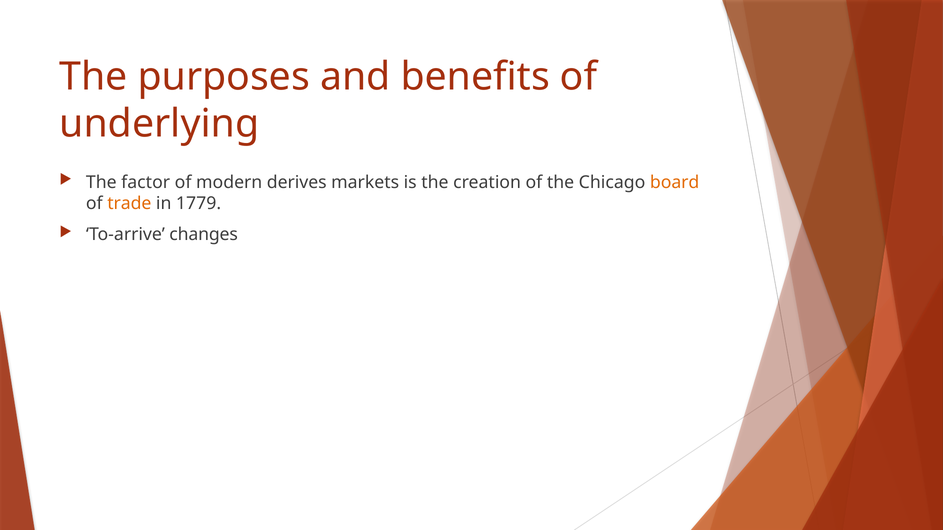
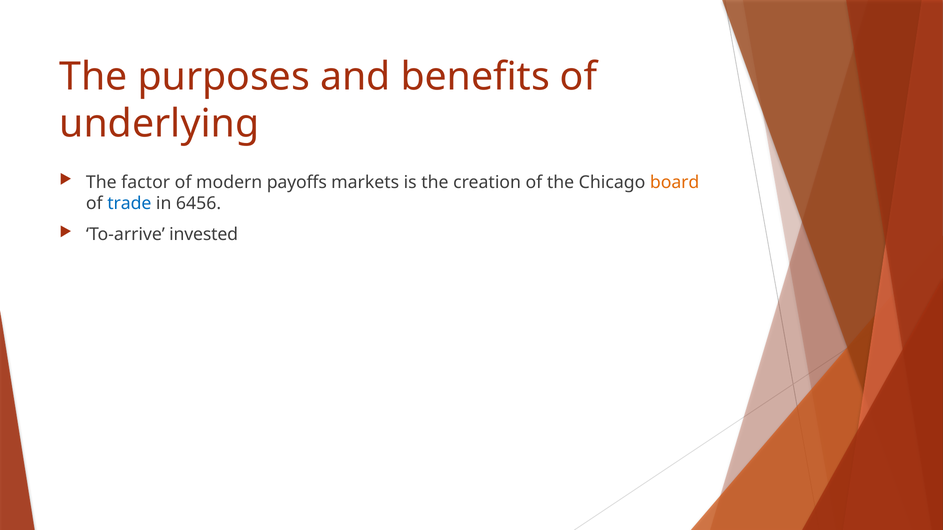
derives: derives -> payoffs (297, 183)
trade colour: orange -> blue (129, 204)
1779: 1779 -> 6456 (199, 204)
changes: changes -> invested (204, 235)
